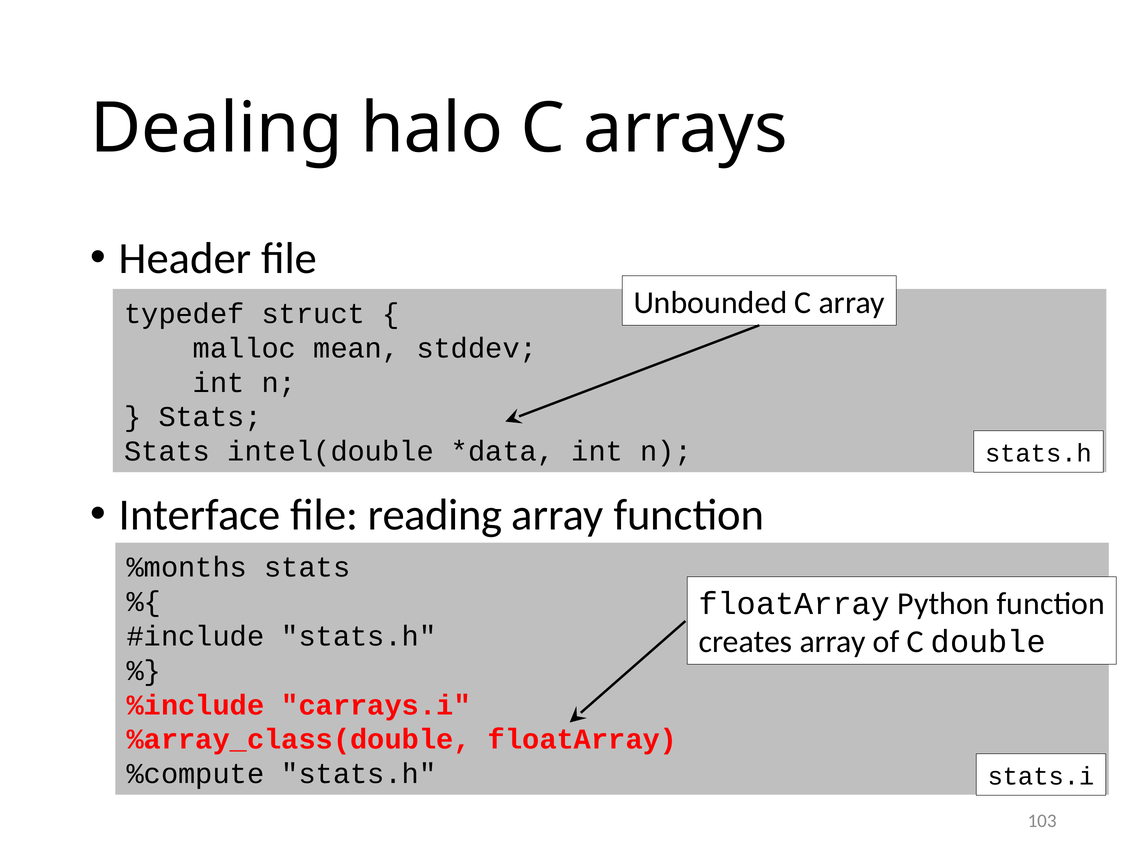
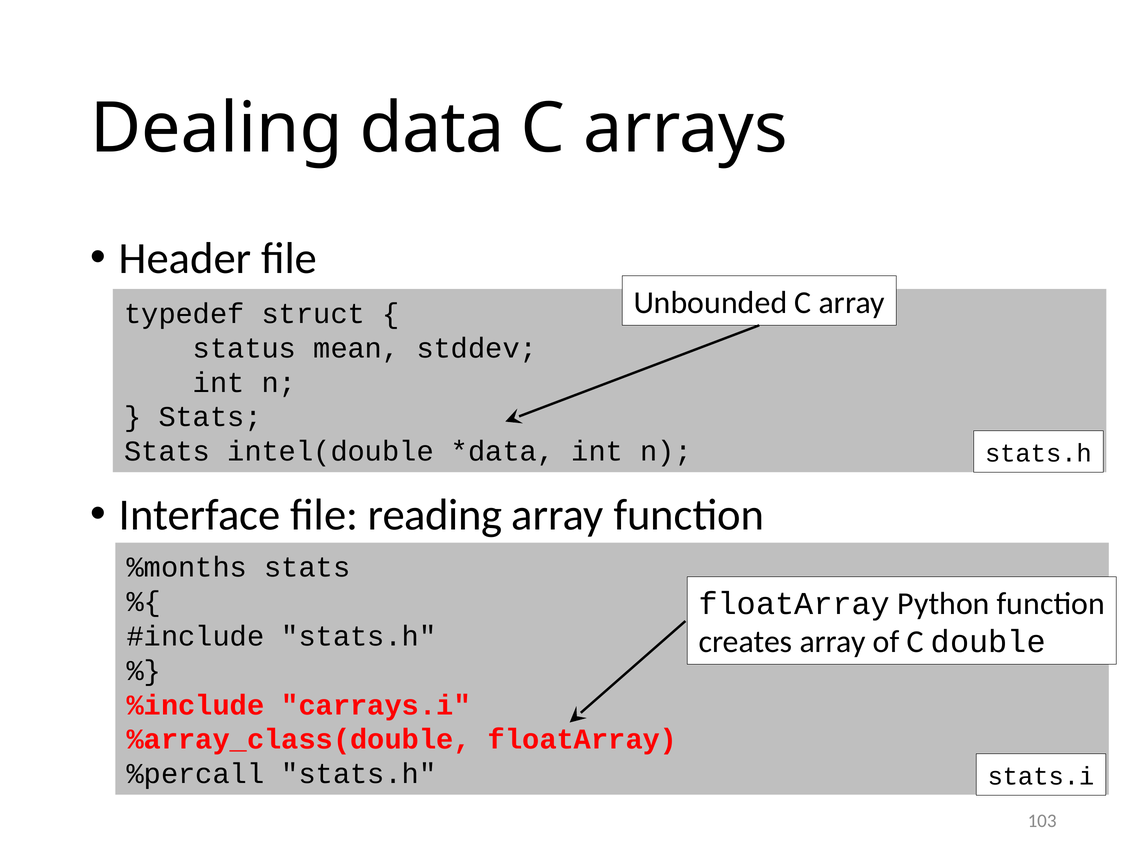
halo: halo -> data (432, 128)
malloc: malloc -> status (245, 348)
%compute: %compute -> %percall (195, 774)
